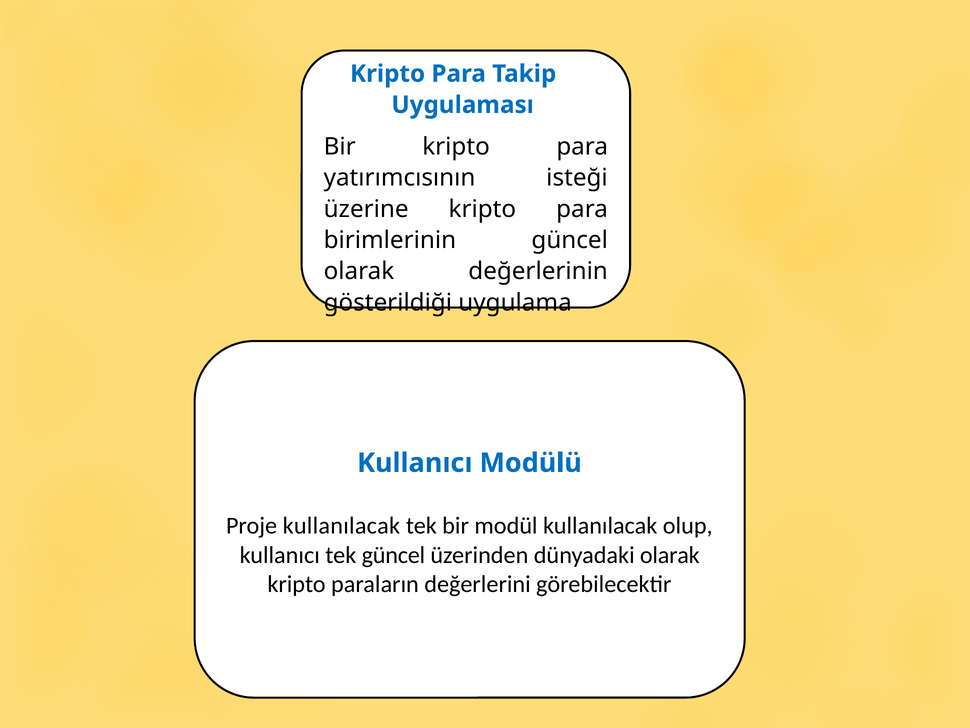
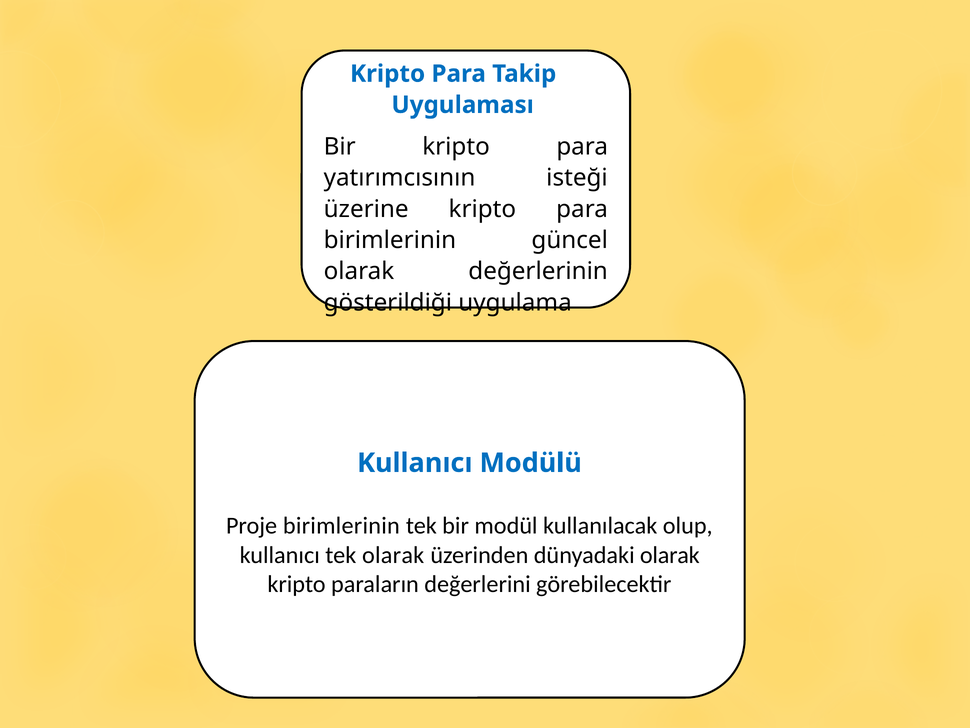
Proje kullanılacak: kullanılacak -> birimlerinin (341, 526)
tek güncel: güncel -> olarak (393, 555)
